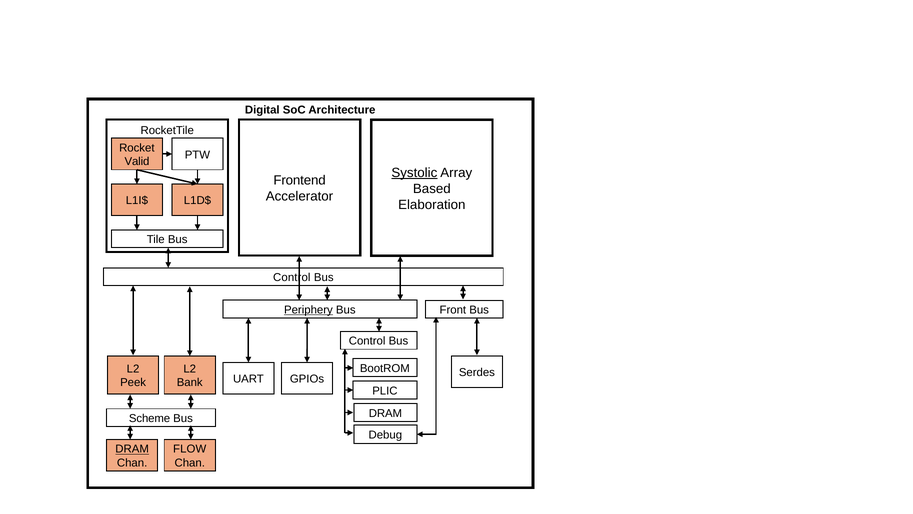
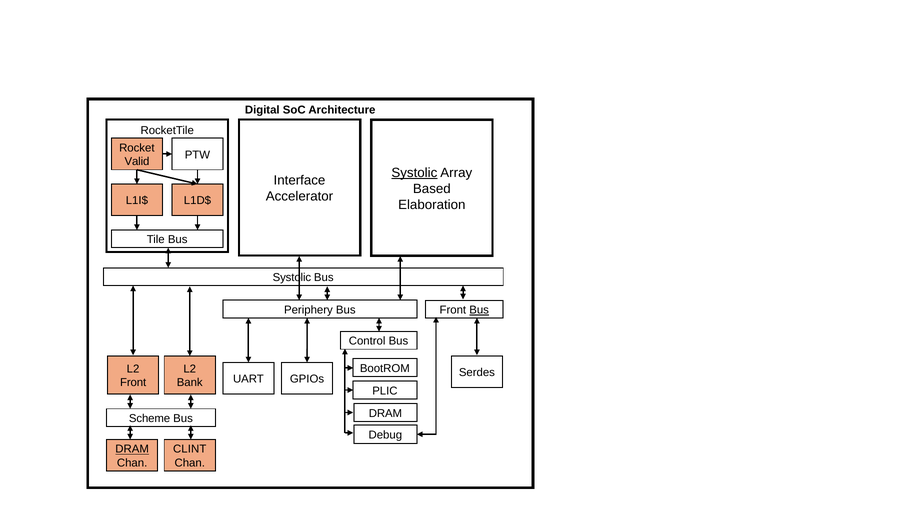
Frontend: Frontend -> Interface (299, 180)
Control: Control -> Systolic (292, 277)
Periphery underline: present -> none (308, 310)
Bus underline: none -> present (479, 310)
Peek: Peek -> Front (133, 382)
FLOW: FLOW -> CLINT (190, 449)
